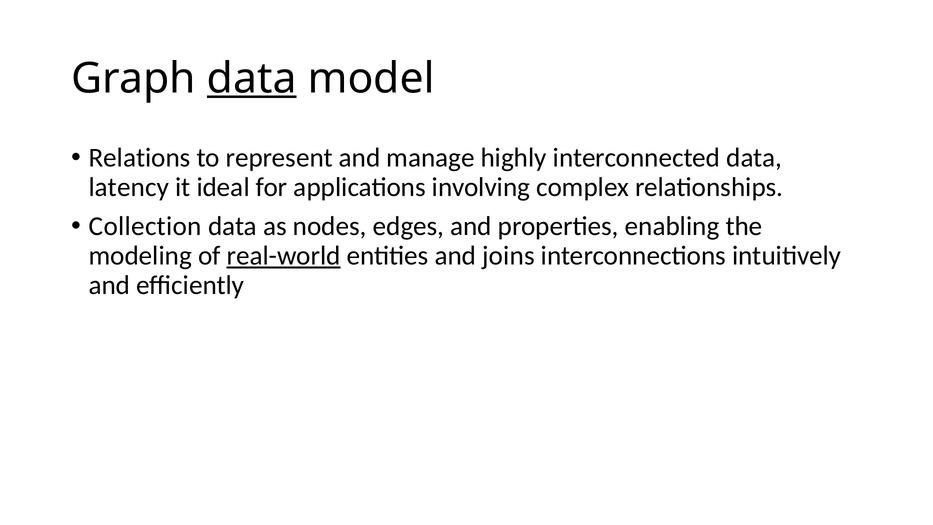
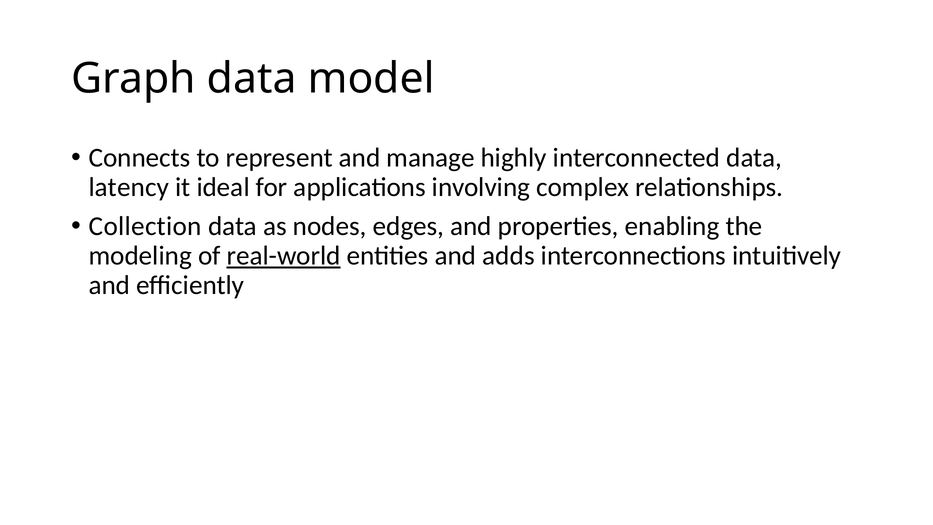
data underline: present -> none (252, 78)
Relations: Relations -> Connects (140, 158)
joins: joins -> adds (508, 256)
